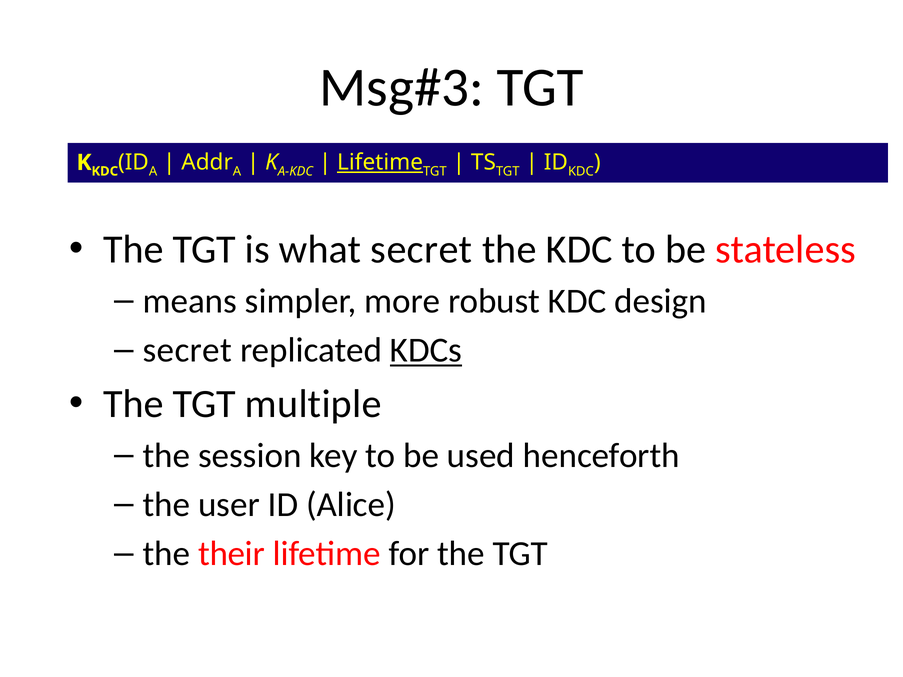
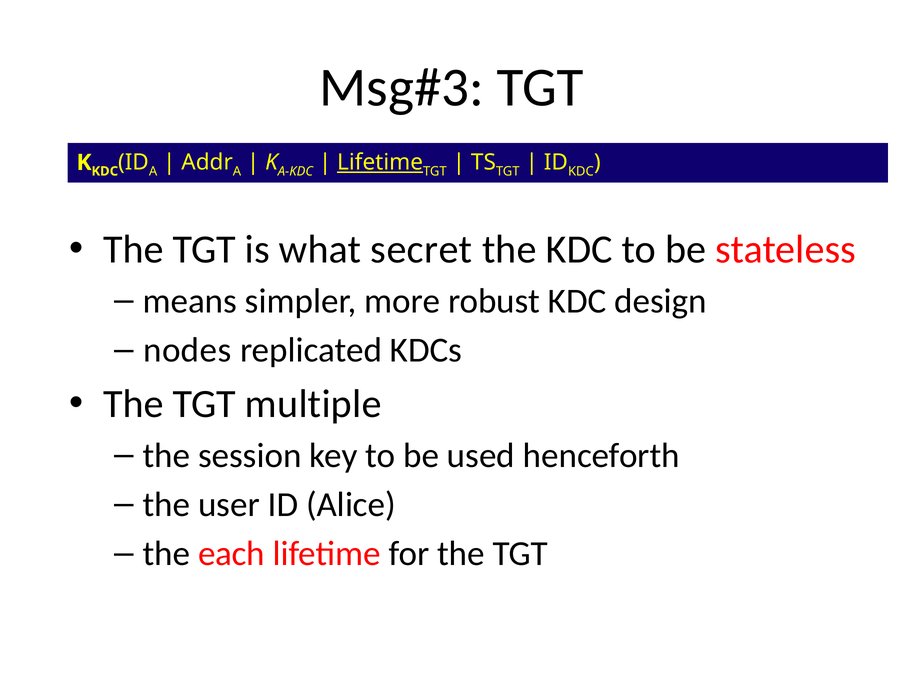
secret: secret -> nodes (187, 351)
KDCs underline: present -> none (426, 351)
their: their -> each (232, 554)
